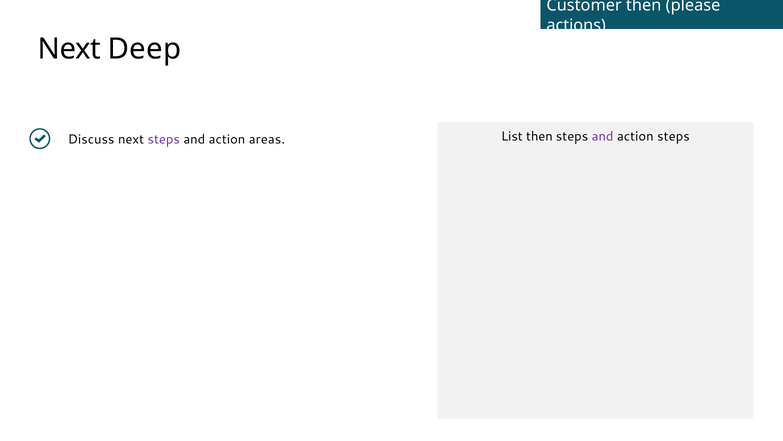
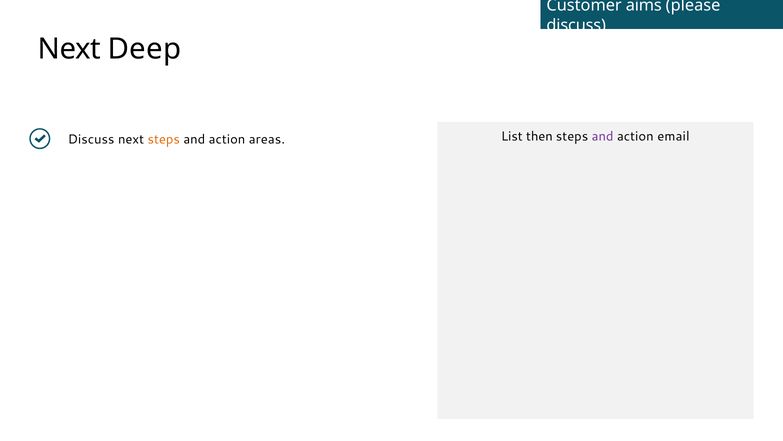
Customer then: then -> aims (644, 6)
actions: actions -> discuss (576, 25)
steps colour: purple -> orange (164, 139)
action steps: steps -> email (673, 136)
